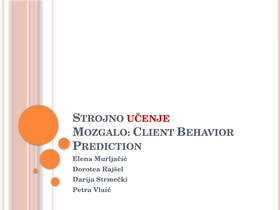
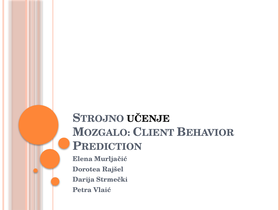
UČENJE colour: red -> black (148, 119)
